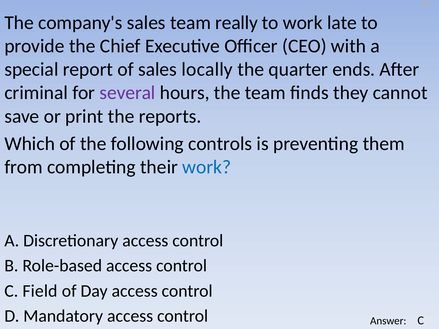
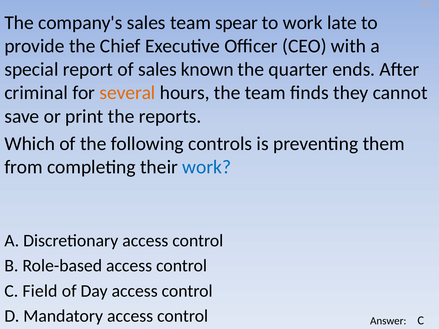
really: really -> spear (237, 23)
locally: locally -> known (207, 69)
several colour: purple -> orange (127, 93)
